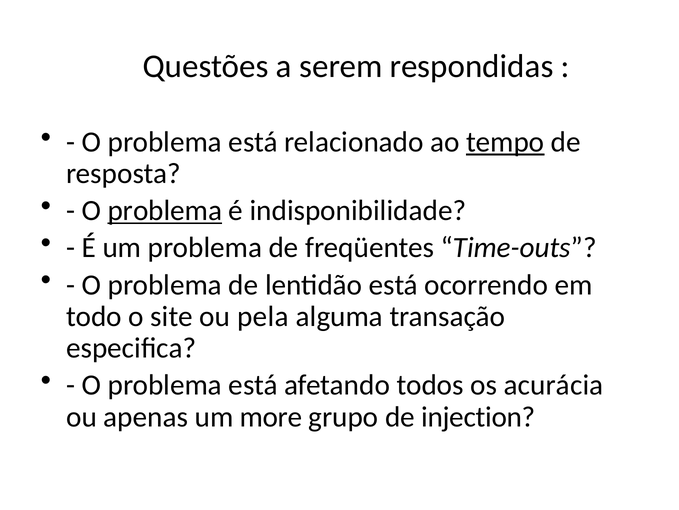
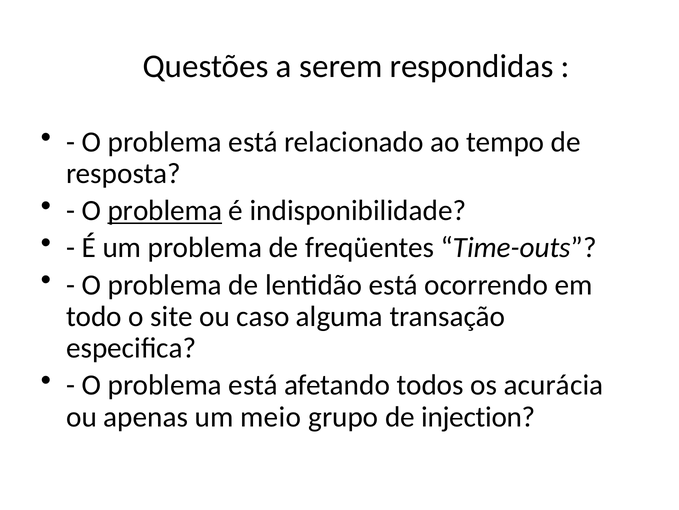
tempo underline: present -> none (505, 142)
pela: pela -> caso (263, 316)
more: more -> meio (271, 416)
